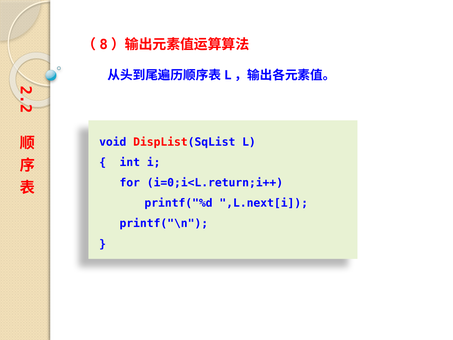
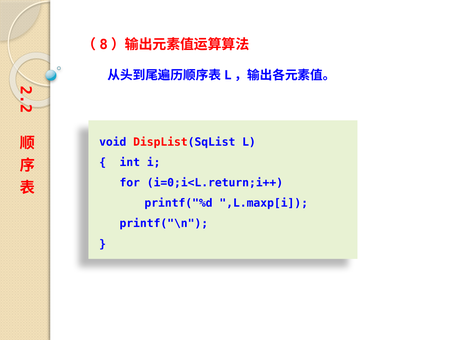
,L.next[i: ,L.next[i -> ,L.maxp[i (264, 203)
